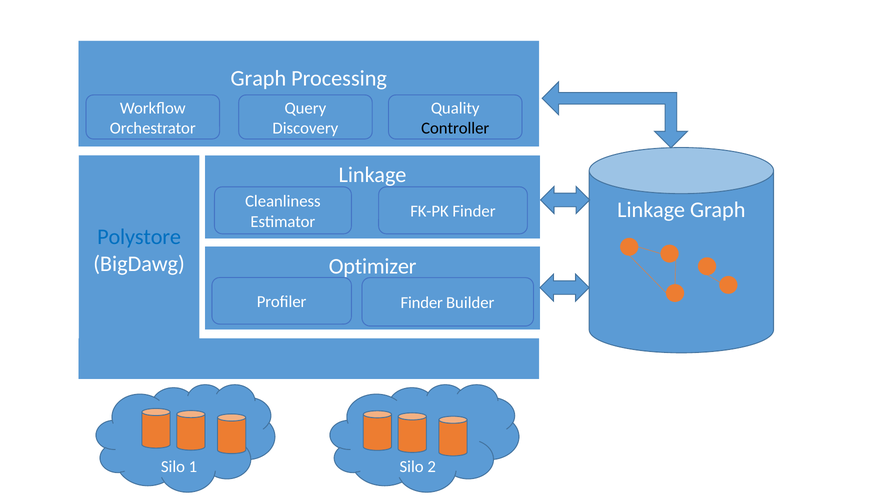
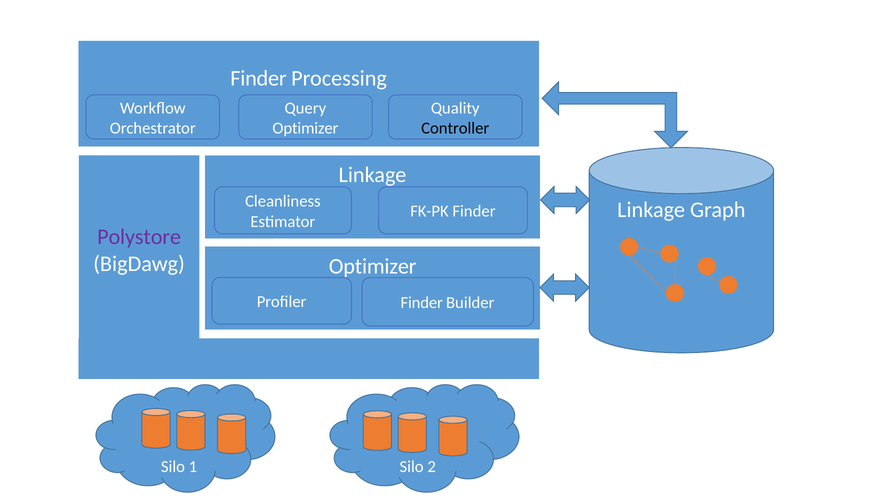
Graph: Graph -> Finder (258, 78)
Discovery: Discovery -> Optimizer (305, 128)
Polystore colour: blue -> purple (139, 237)
